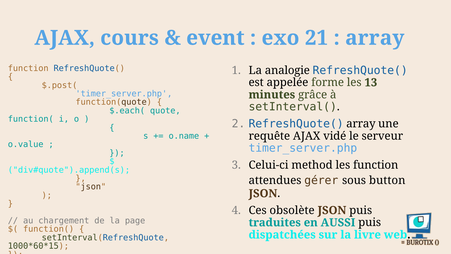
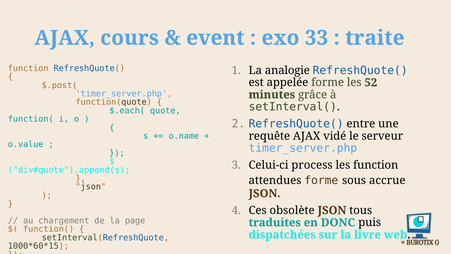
21: 21 -> 33 (316, 38)
array: array -> traite (375, 38)
13: 13 -> 52 (371, 82)
RefreshQuote( array: array -> entre (361, 124)
method: method -> process (312, 165)
attendues gérer: gérer -> forme (321, 180)
button: button -> accrue (387, 180)
JSON puis: puis -> tous (361, 210)
AUSSI: AUSSI -> DONC (338, 222)
